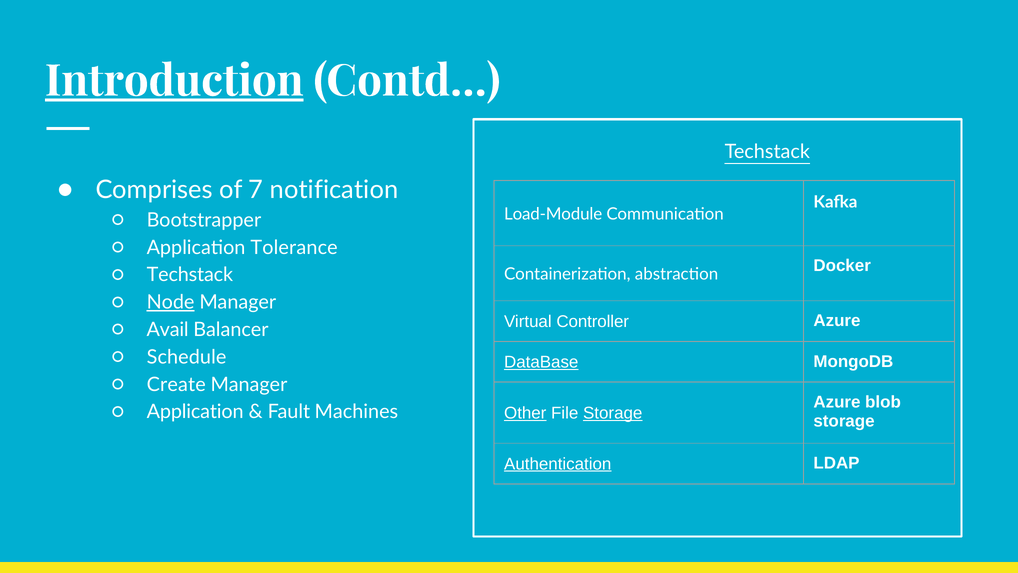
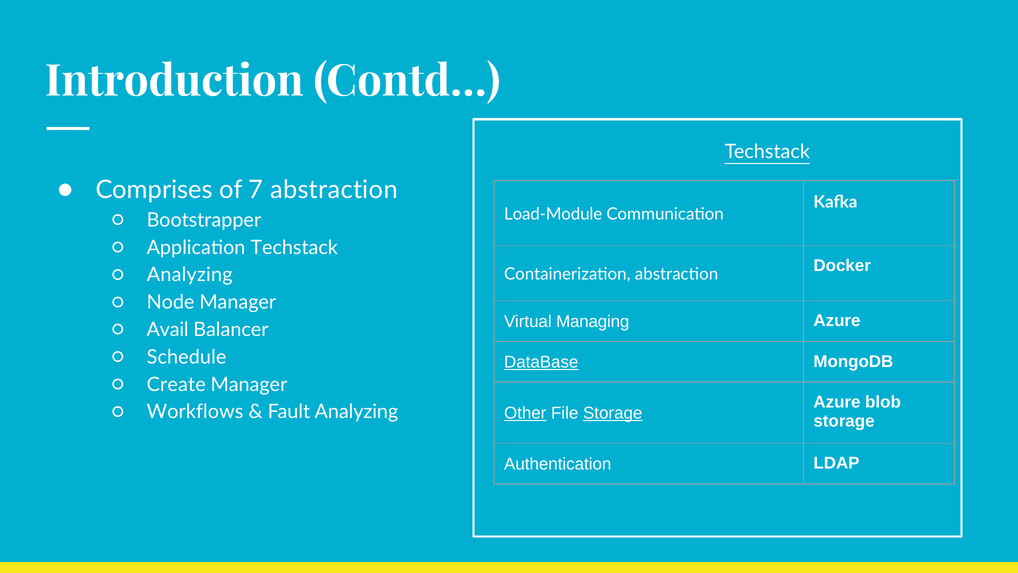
Introduction underline: present -> none (174, 81)
7 notification: notification -> abstraction (334, 190)
Application Tolerance: Tolerance -> Techstack (294, 247)
Techstack: Techstack -> Analyzing (190, 275)
Node underline: present -> none (171, 302)
Controller: Controller -> Managing (593, 321)
Application: Application -> Workflows (195, 412)
Fault Machines: Machines -> Analyzing (356, 412)
Authentication underline: present -> none (558, 464)
